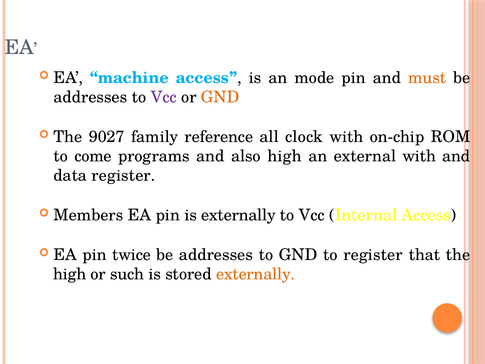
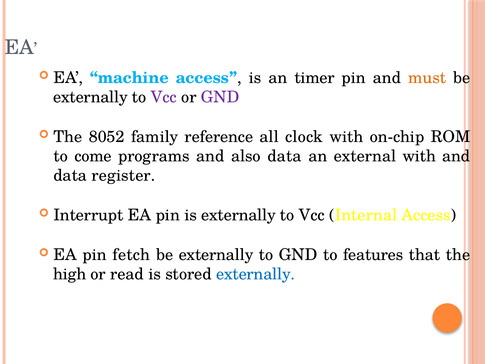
mode: mode -> timer (315, 78)
addresses: addresses -> externally (90, 97)
GND colour: orange -> purple (220, 97)
9027: 9027 -> 8052 (107, 137)
also high: high -> data (285, 156)
Members: Members -> Interrupt (88, 215)
twice: twice -> fetch (131, 255)
addresses: addresses -> externally (216, 255)
to register: register -> features (373, 255)
such: such -> read (127, 274)
externally colour: orange -> blue (256, 274)
